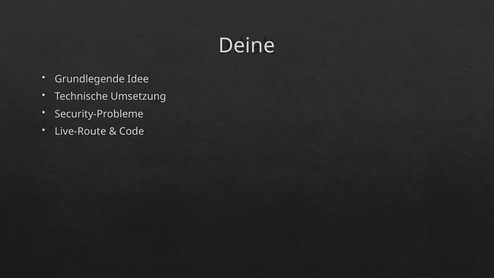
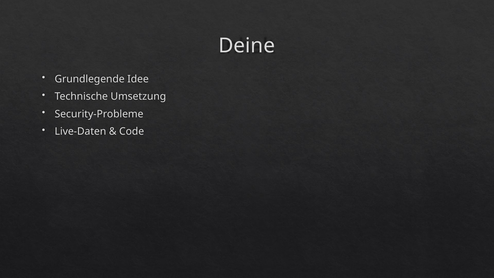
Live-Route: Live-Route -> Live-Daten (80, 131)
